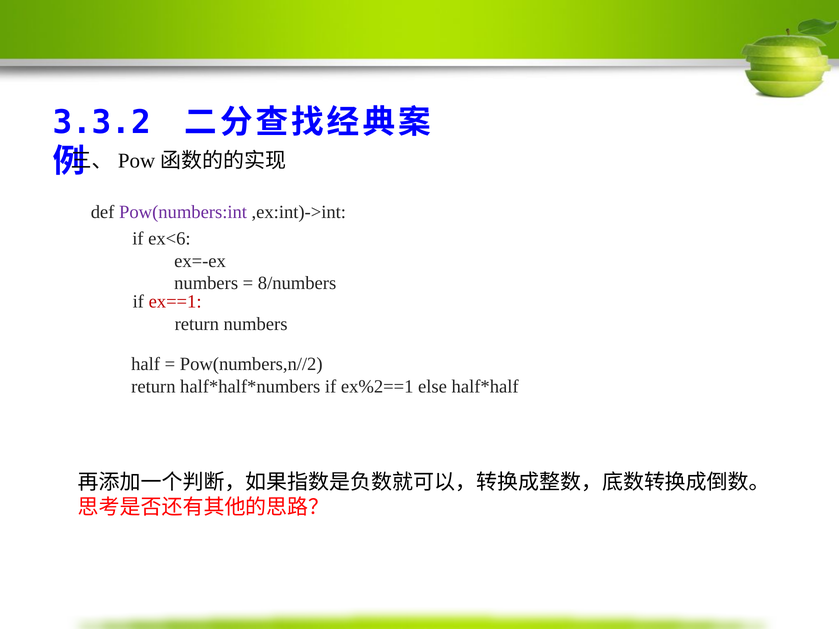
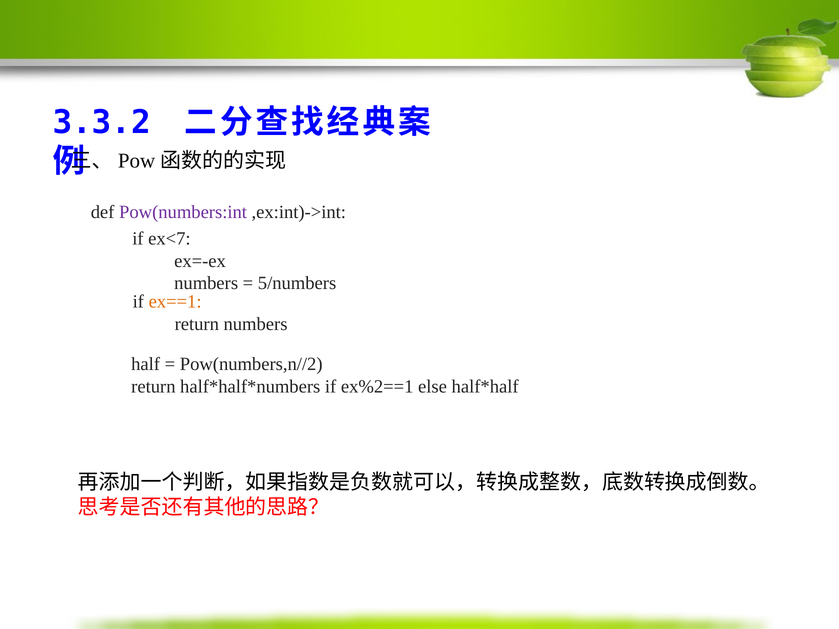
ex<6: ex<6 -> ex<7 (169, 239)
8/numbers: 8/numbers -> 5/numbers (297, 283)
ex==1 colour: red -> orange (175, 302)
